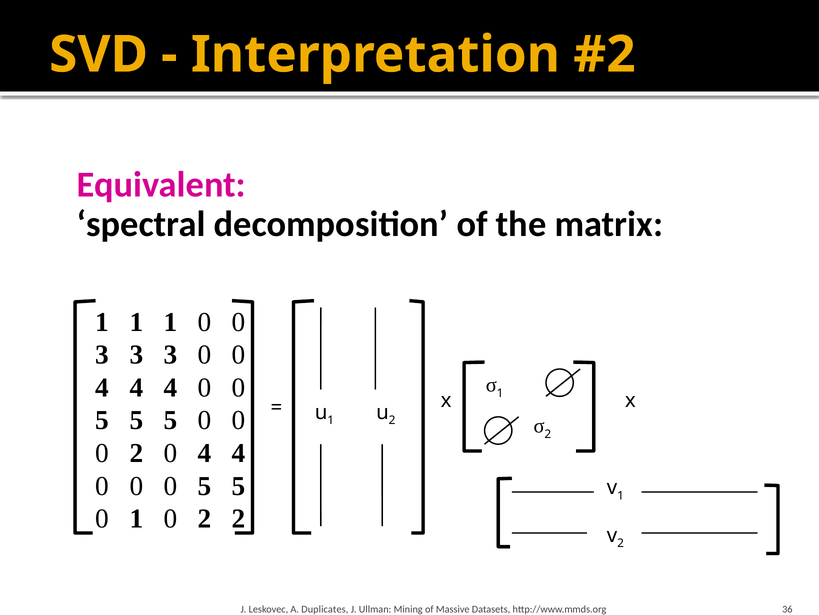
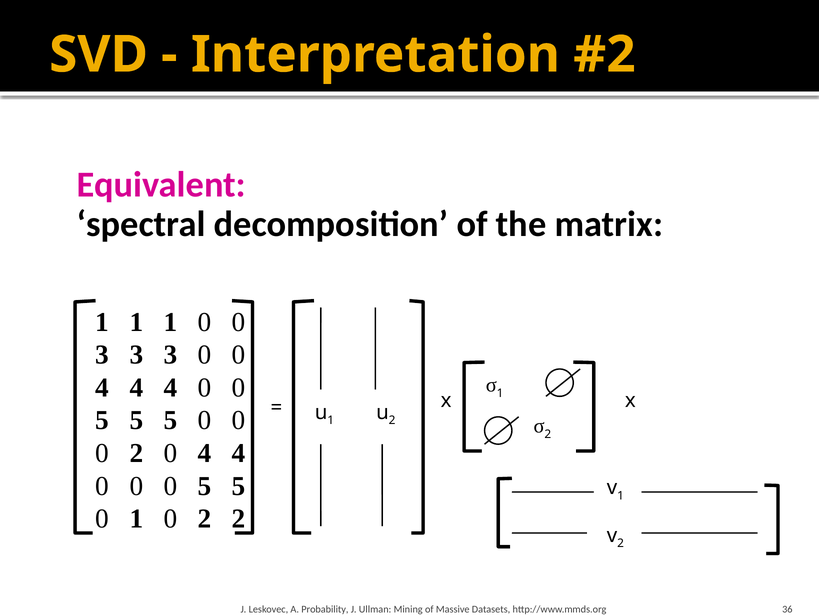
Duplicates: Duplicates -> Probability (325, 609)
